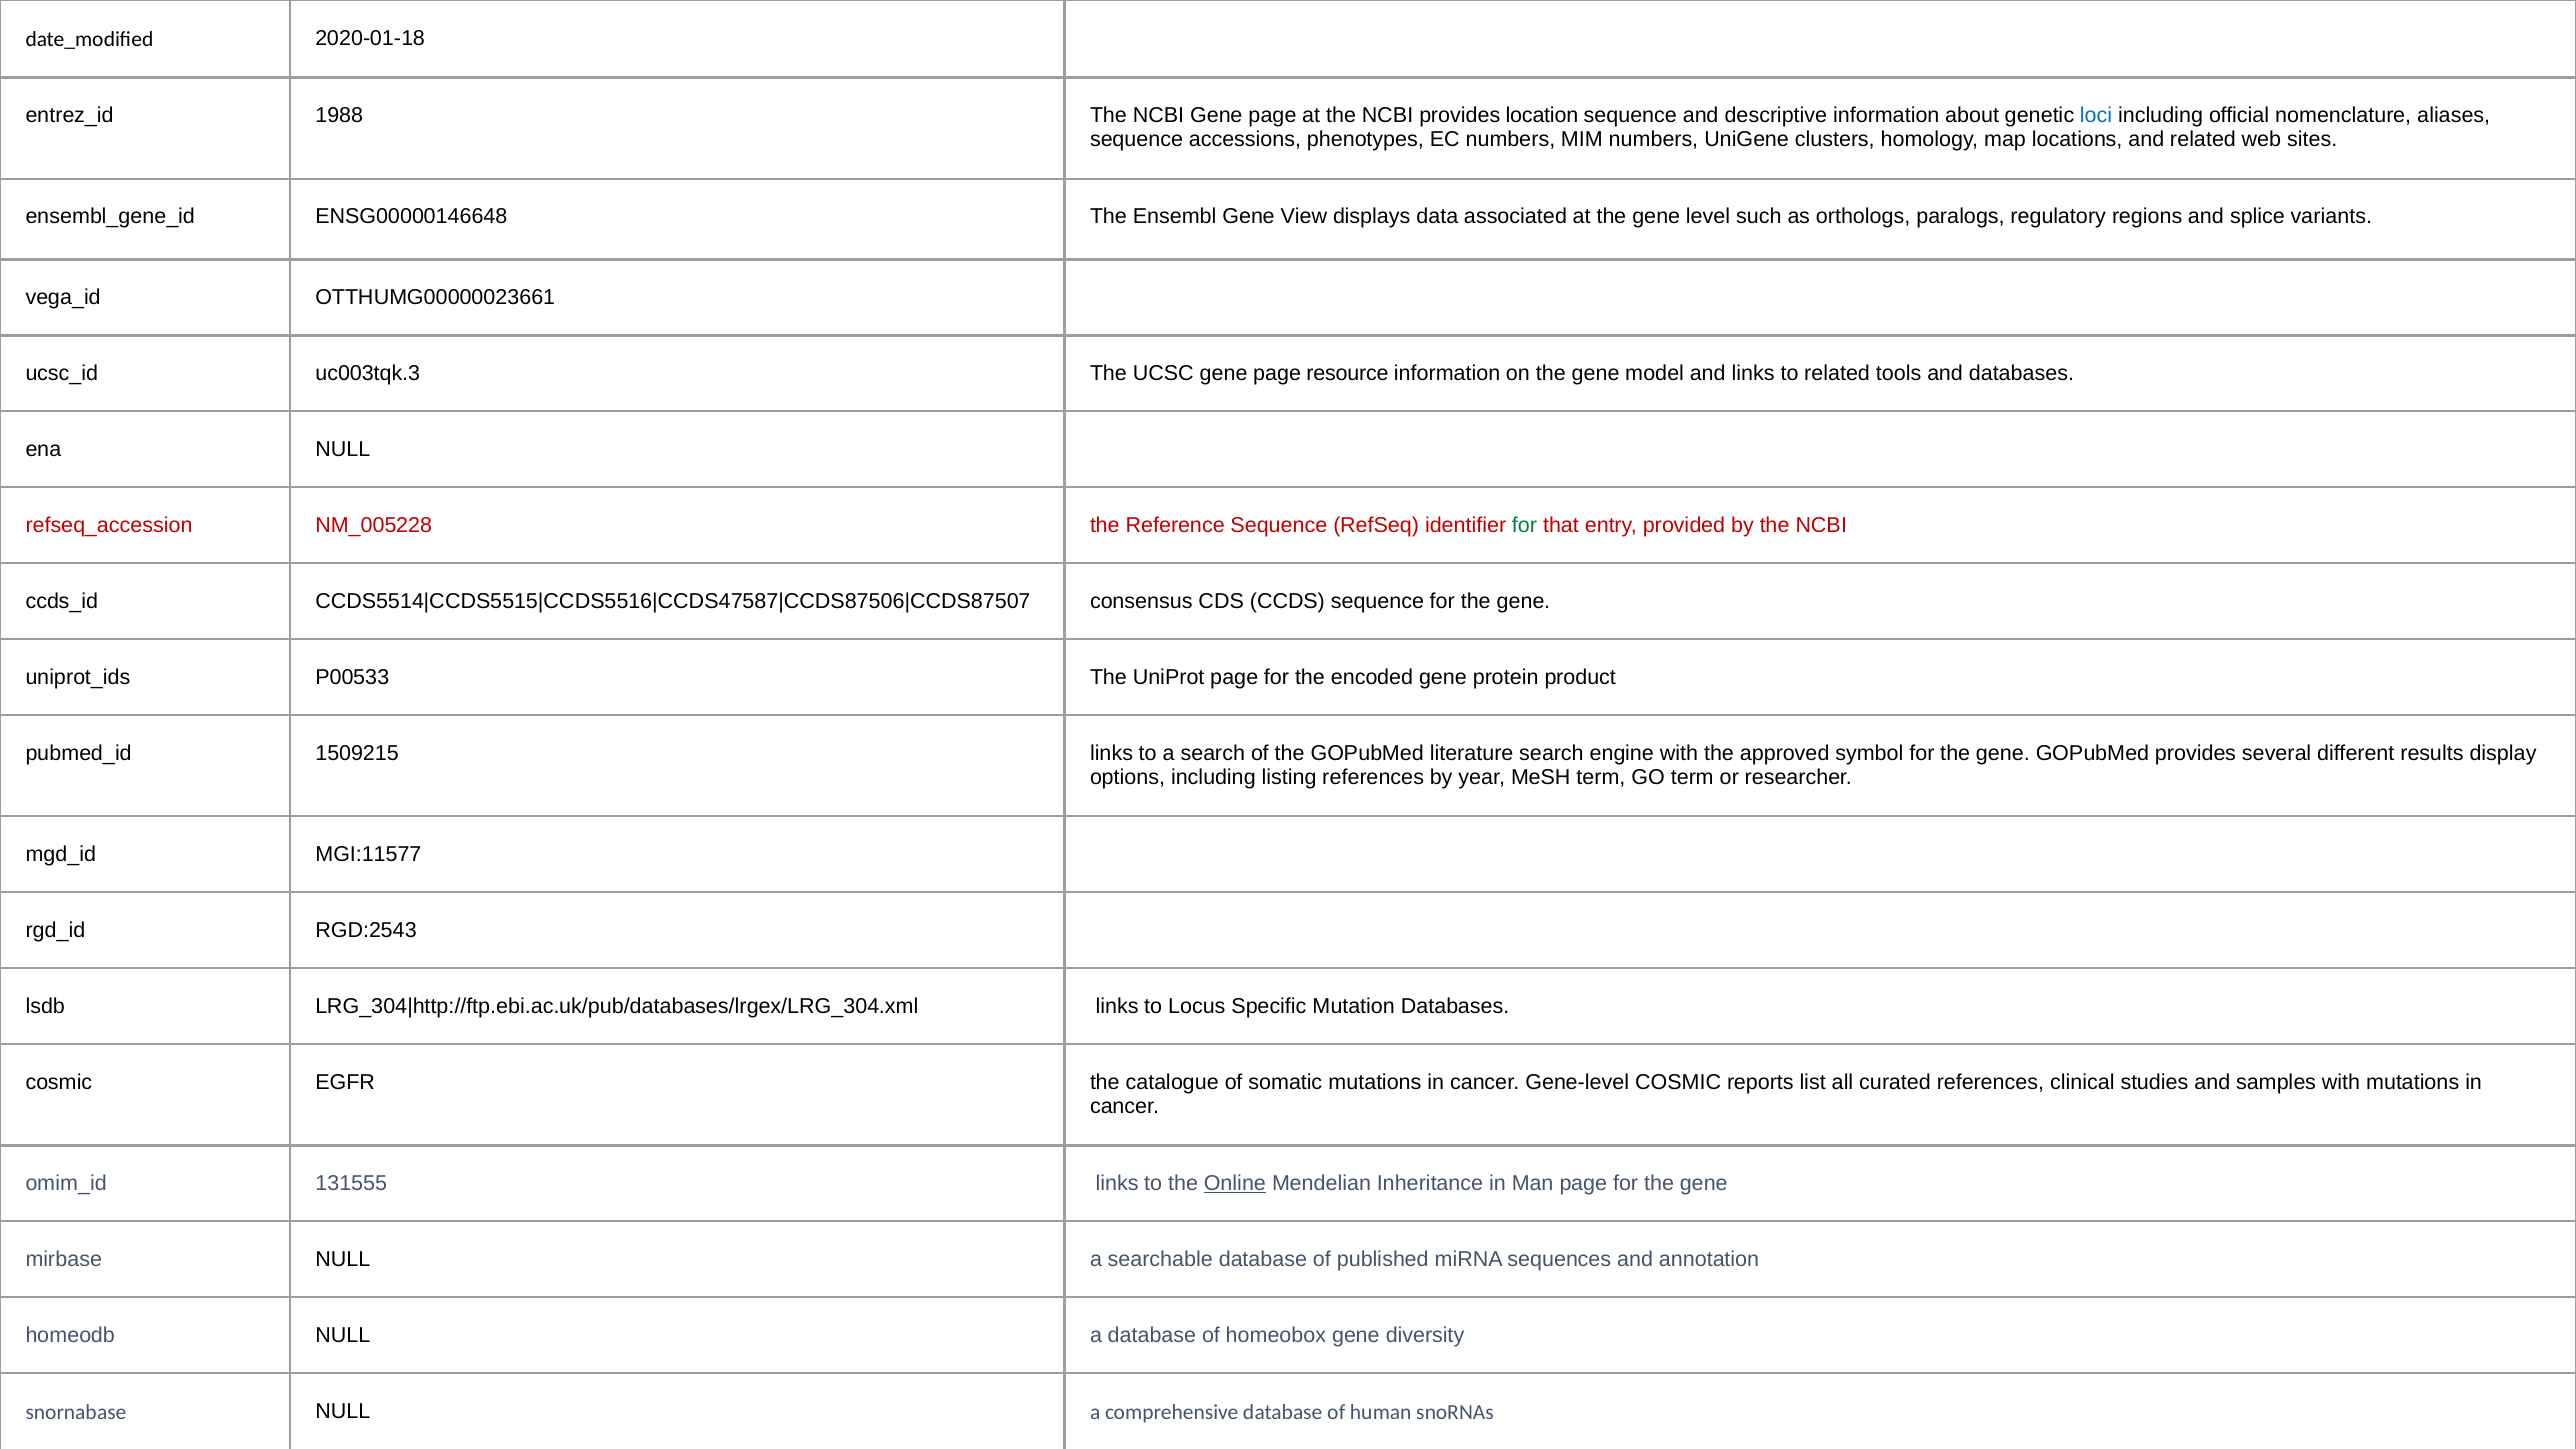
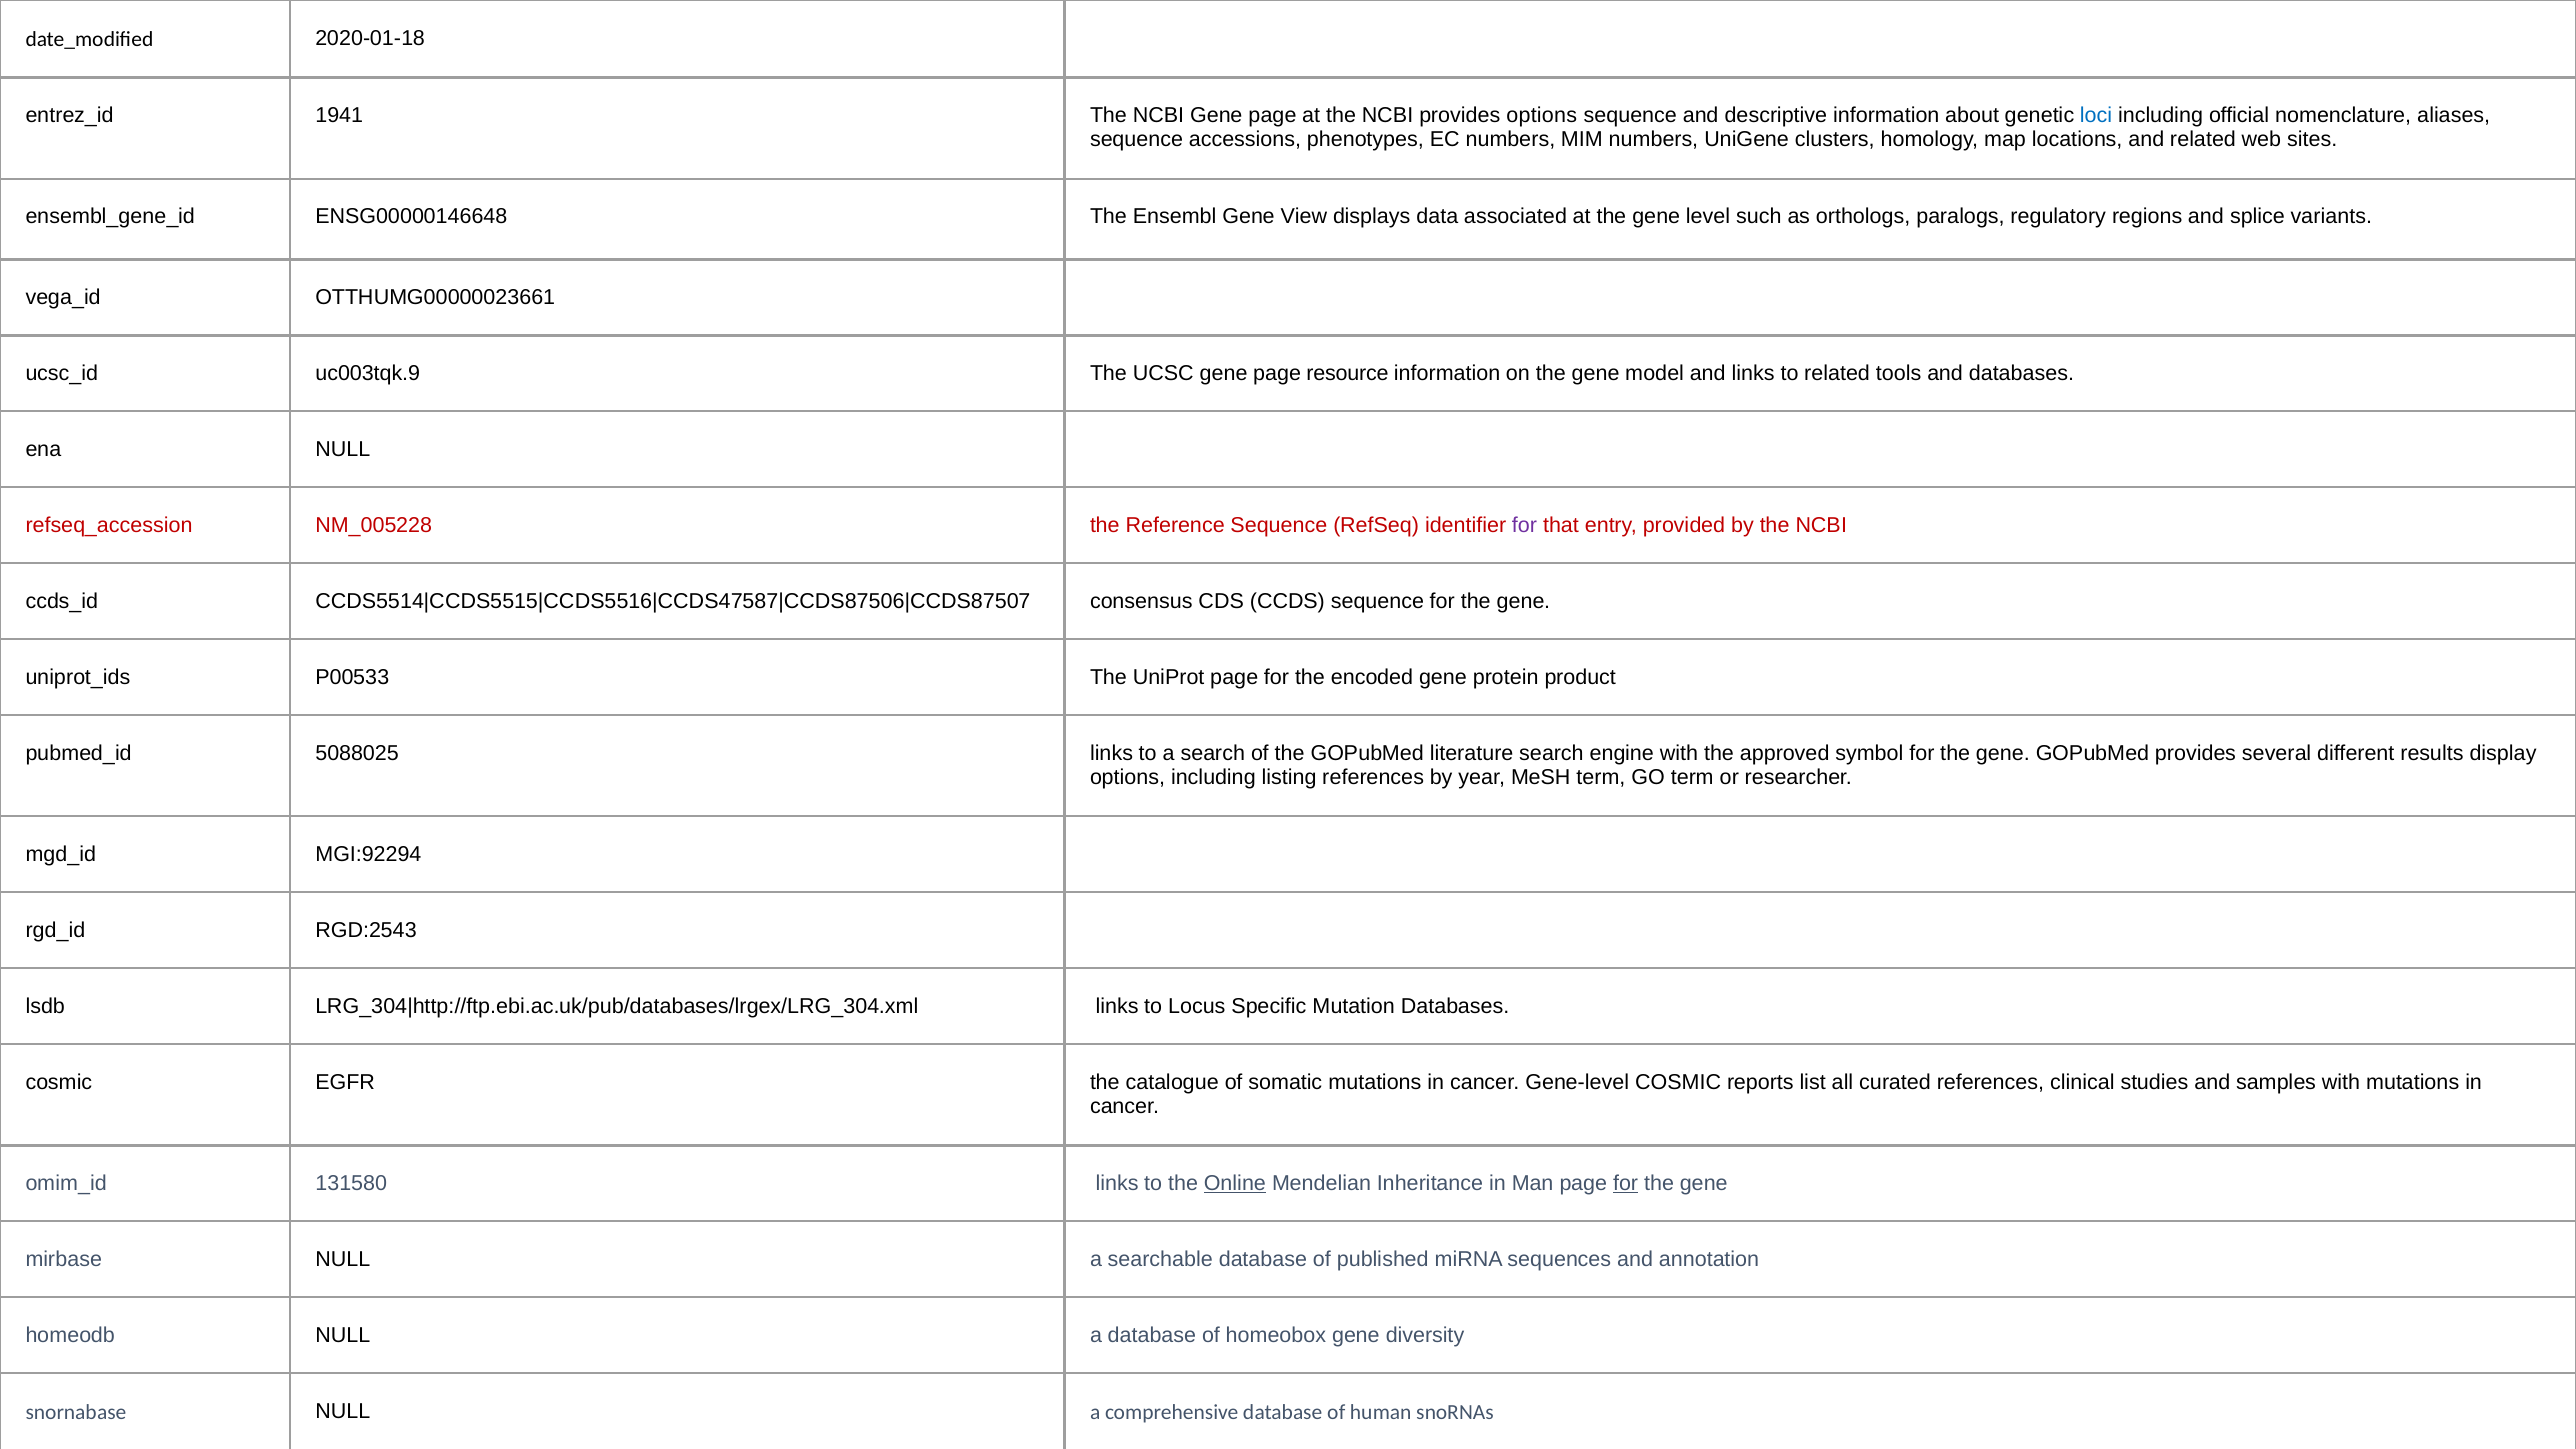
1988: 1988 -> 1941 (339, 116)
provides location: location -> options (1542, 116)
uc003tqk.3: uc003tqk.3 -> uc003tqk.9 (368, 373)
for colour: green -> purple (1524, 525)
1509215: 1509215 -> 5088025 (357, 753)
MGI:11577: MGI:11577 -> MGI:92294 (368, 854)
131555: 131555 -> 131580 (351, 1183)
for underline: none -> present (1626, 1183)
